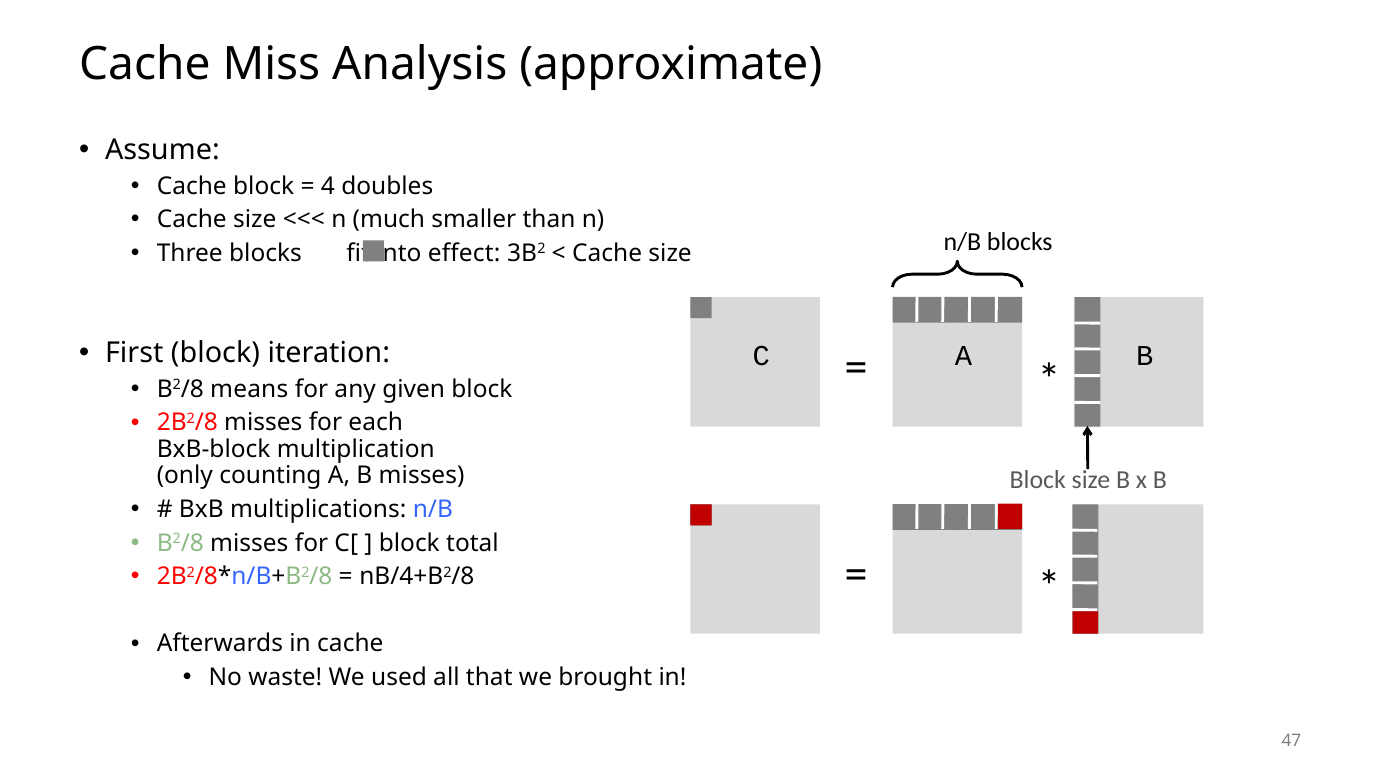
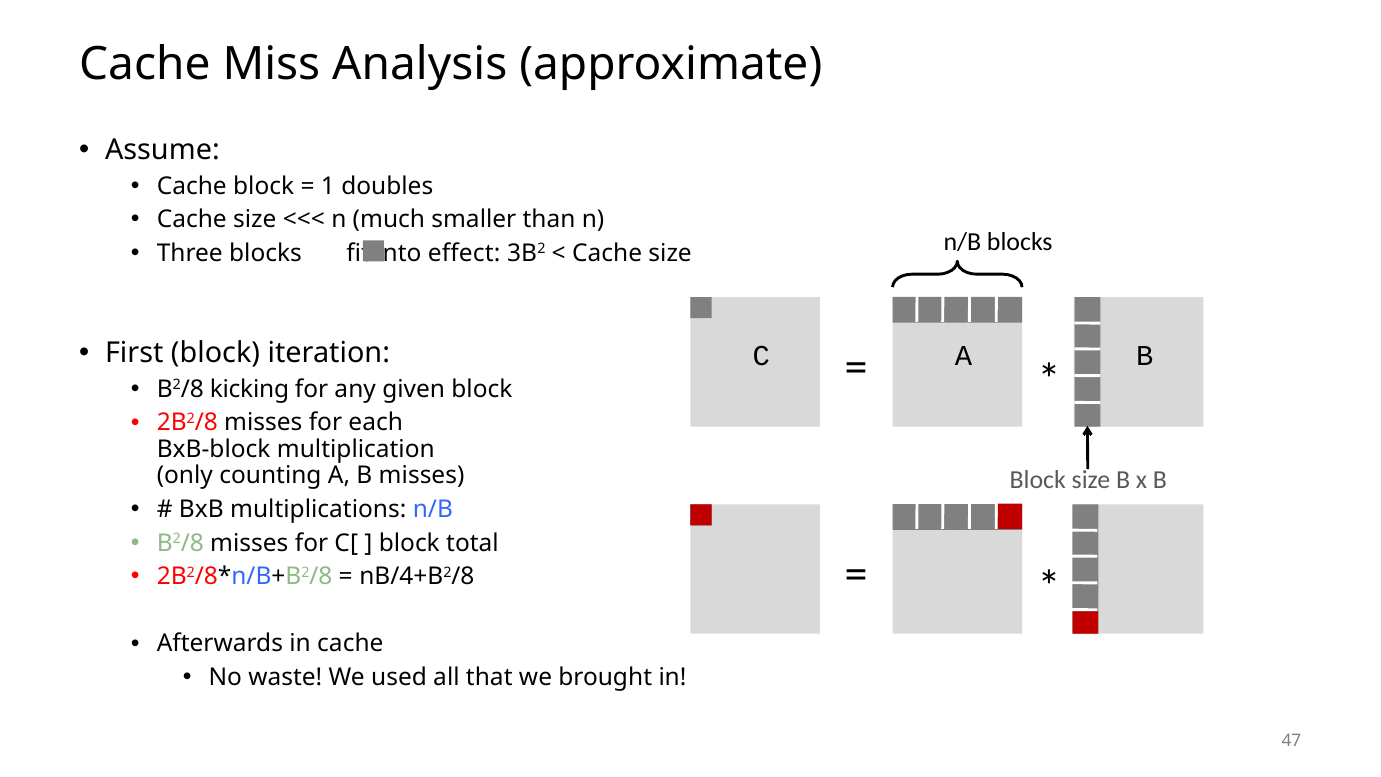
4: 4 -> 1 (328, 186)
means: means -> kicking (249, 389)
